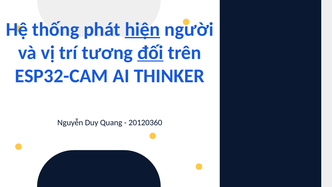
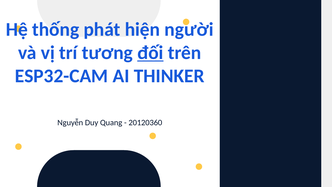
hiện underline: present -> none (142, 29)
